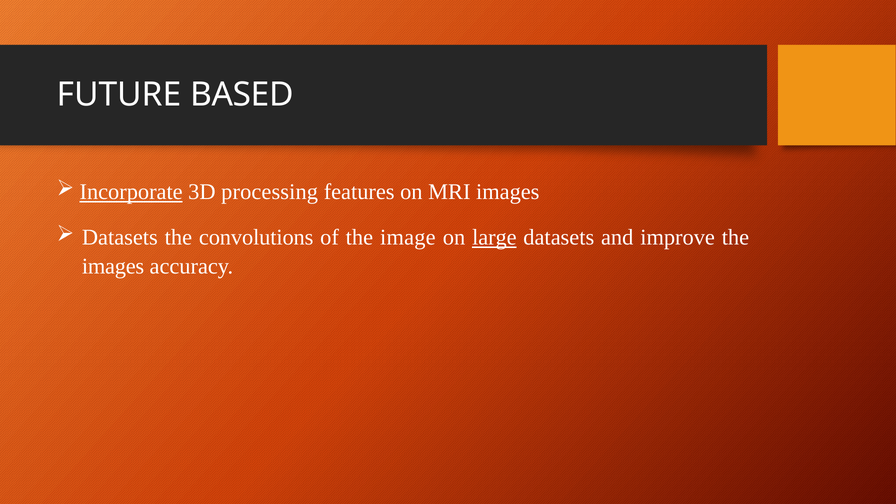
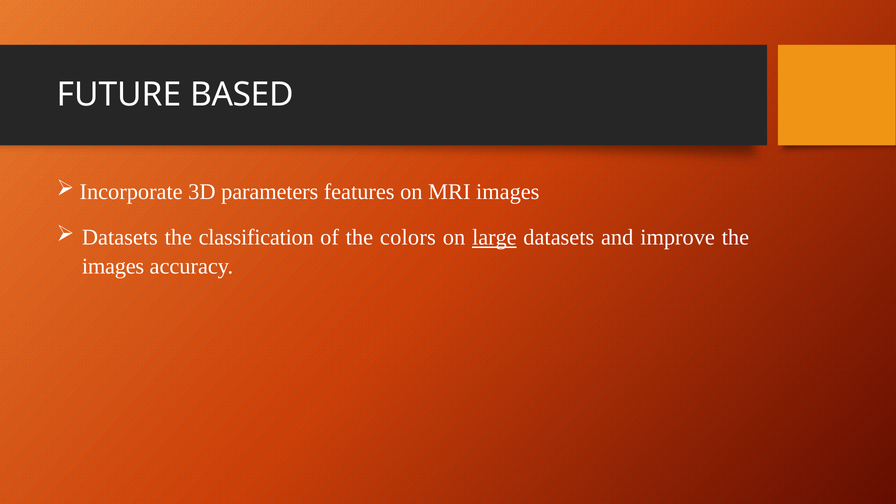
Incorporate underline: present -> none (131, 192)
processing: processing -> parameters (270, 192)
convolutions: convolutions -> classification (256, 238)
image: image -> colors (408, 238)
